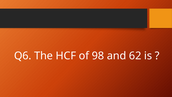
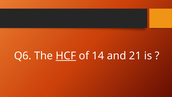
HCF underline: none -> present (66, 56)
98: 98 -> 14 (98, 56)
62: 62 -> 21 (135, 56)
